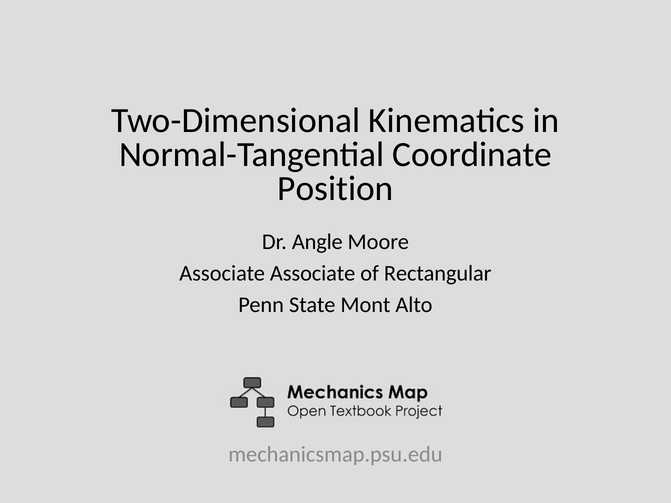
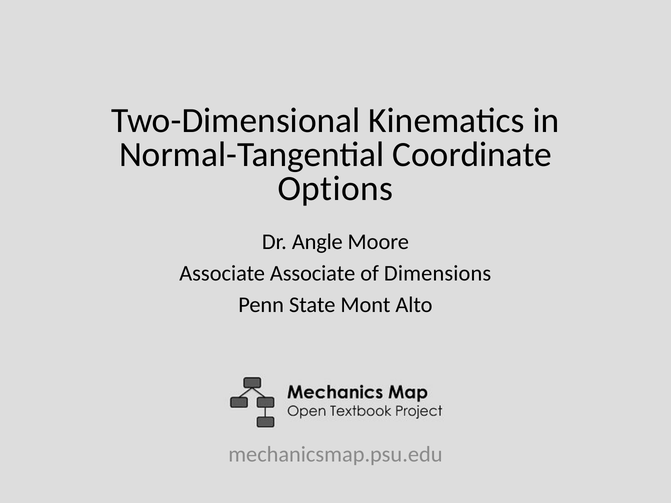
Position: Position -> Options (335, 189)
Rectangular: Rectangular -> Dimensions (438, 274)
